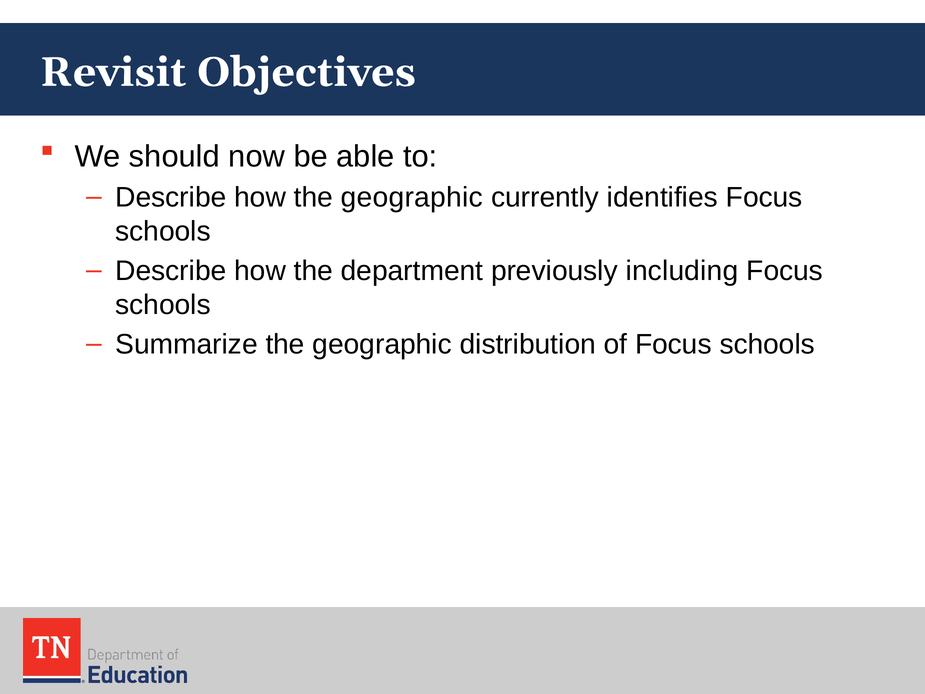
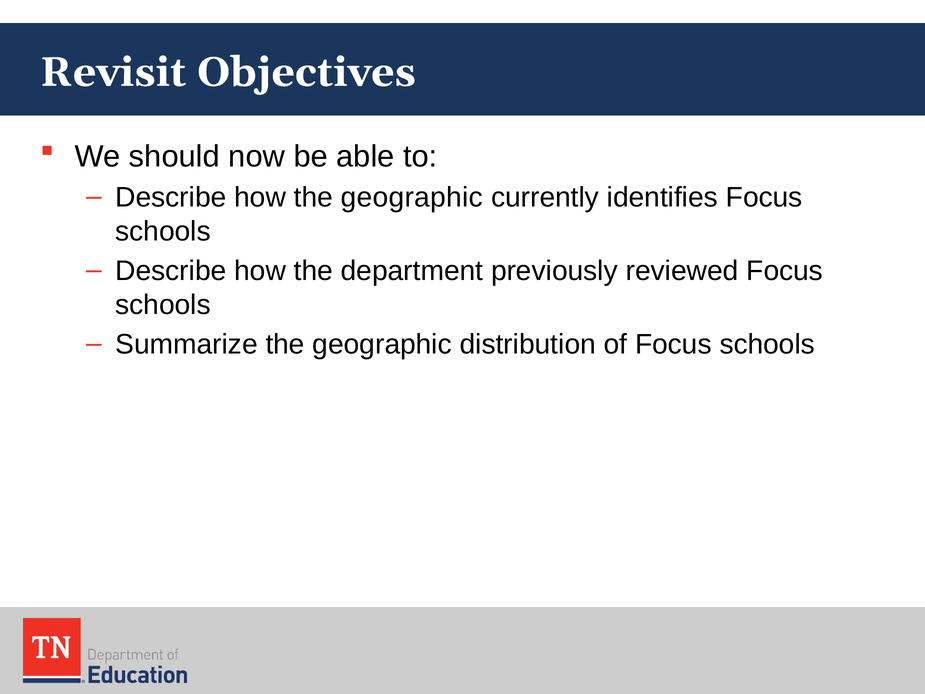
including: including -> reviewed (682, 271)
